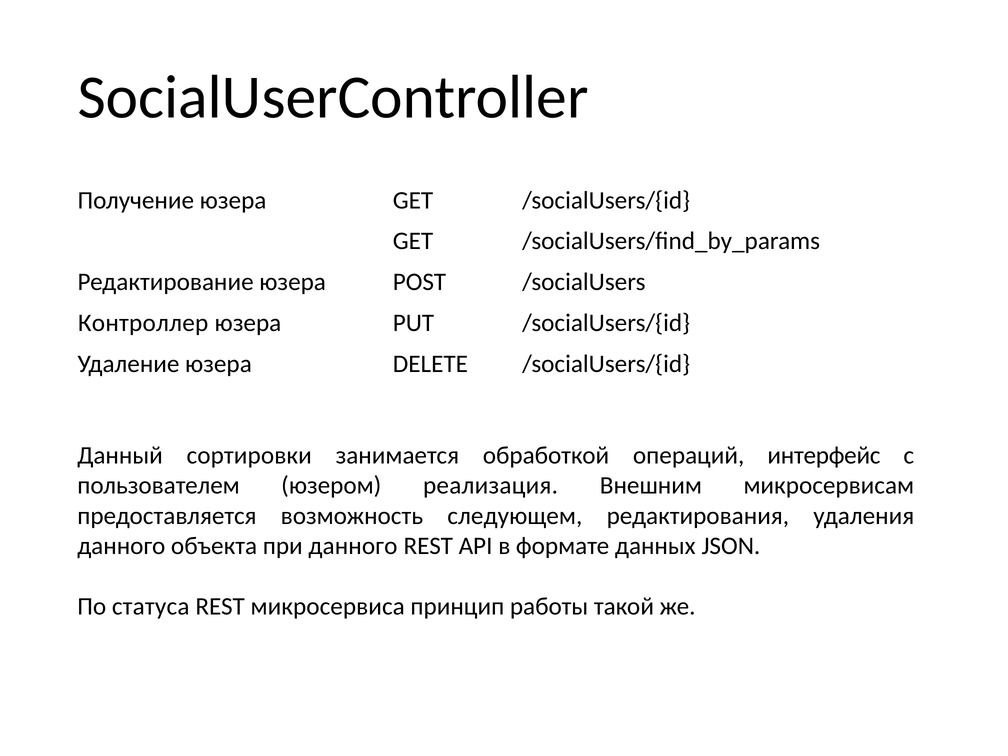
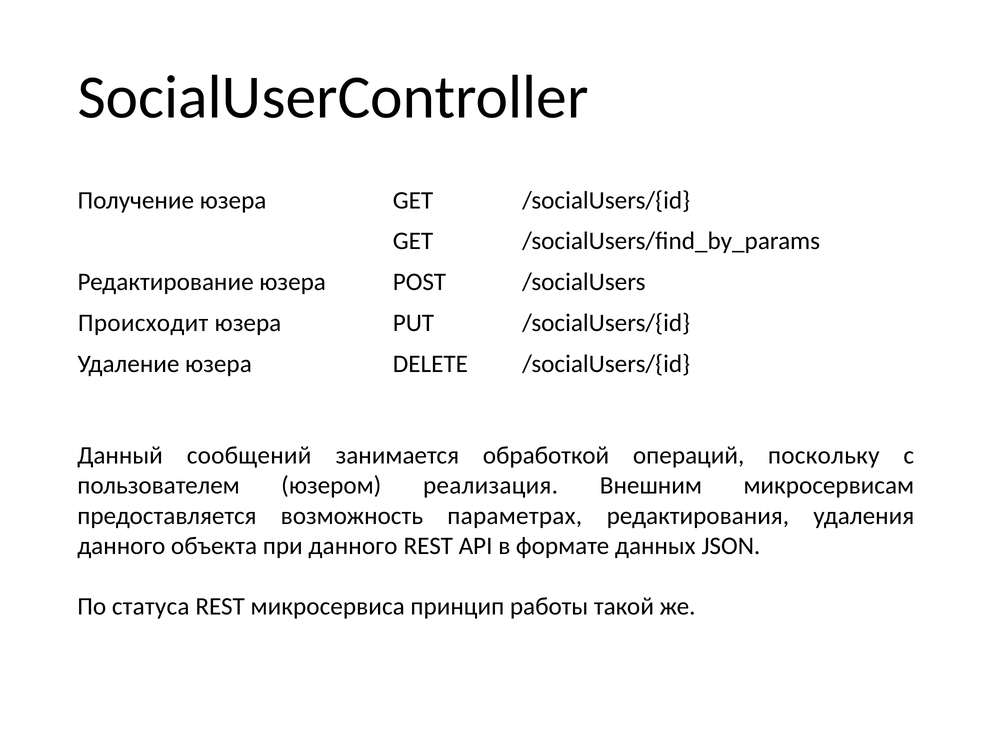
Контроллер: Контроллер -> Происходит (143, 323)
сортировки: сортировки -> сообщений (249, 455)
интерфейс: интерфейс -> поскольку (824, 455)
следующем: следующем -> параметрах (515, 516)
